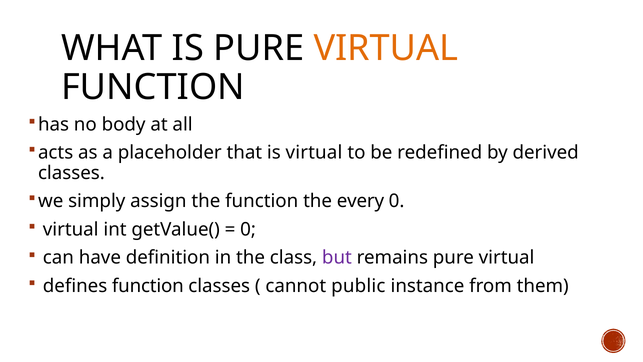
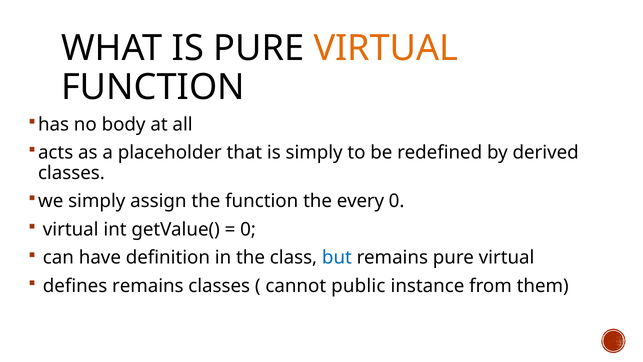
is virtual: virtual -> simply (314, 153)
but colour: purple -> blue (337, 258)
defines function: function -> remains (148, 286)
